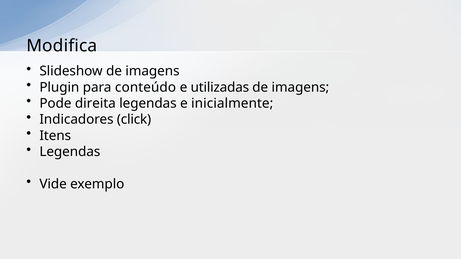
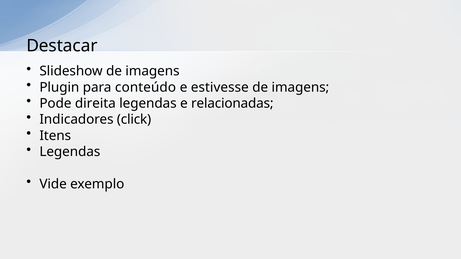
Modifica: Modifica -> Destacar (62, 46)
utilizadas: utilizadas -> estivesse (220, 87)
inicialmente: inicialmente -> relacionadas (232, 104)
